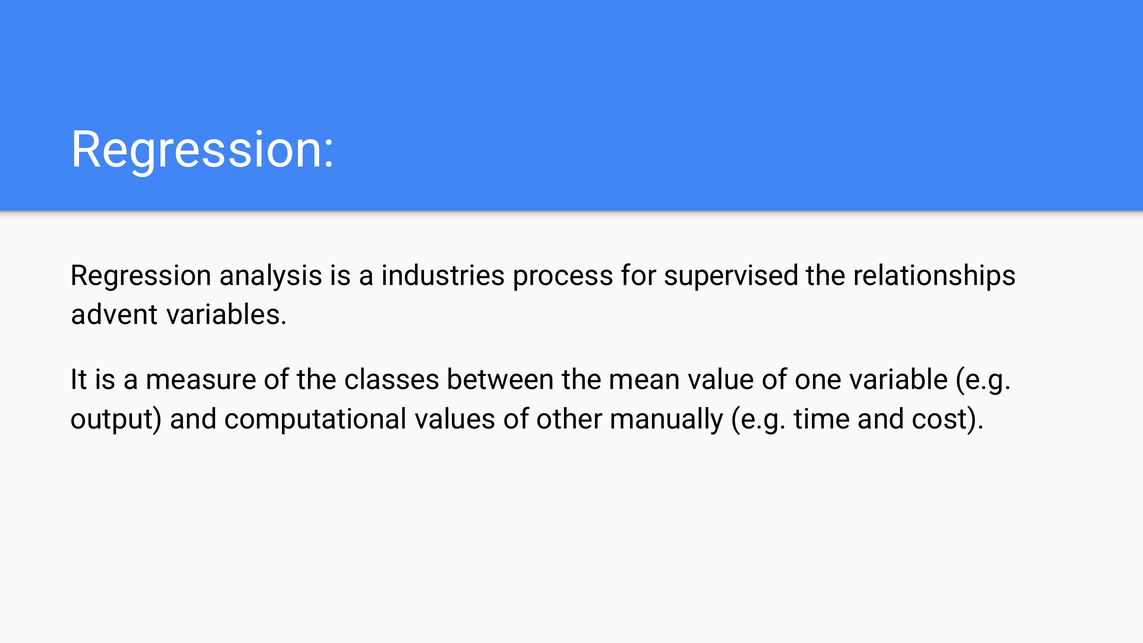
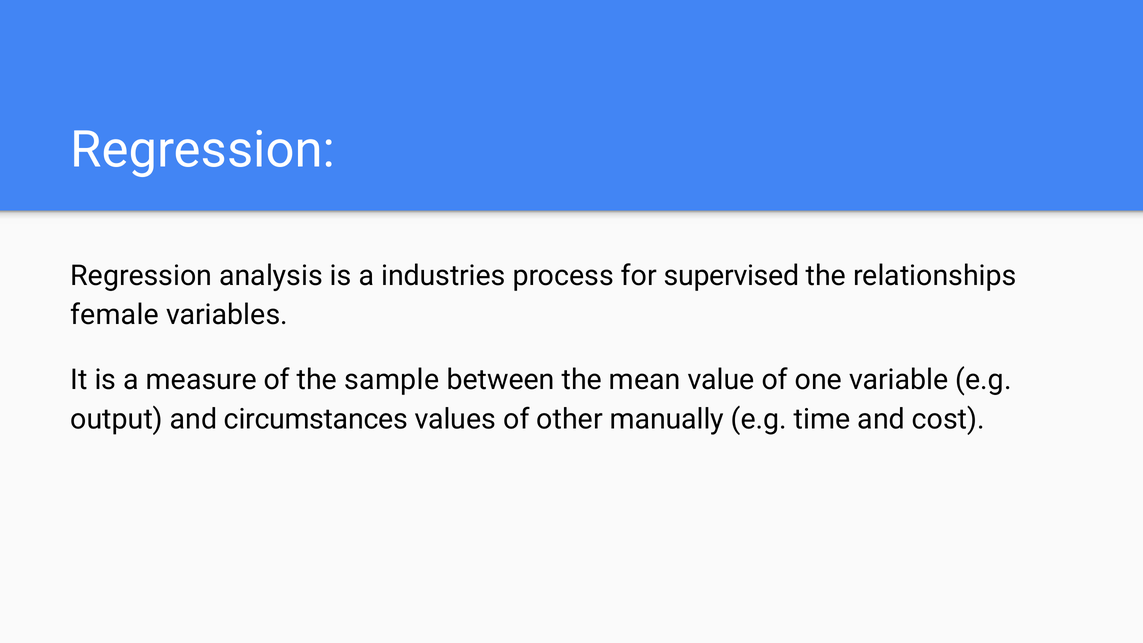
advent: advent -> female (115, 315)
classes: classes -> sample (392, 380)
computational: computational -> circumstances (316, 419)
